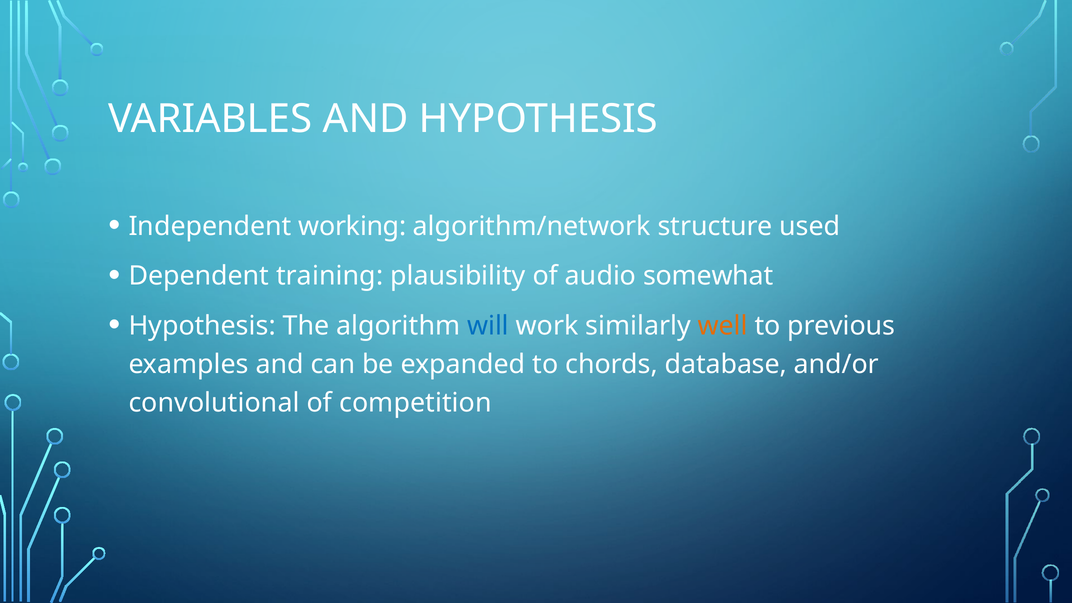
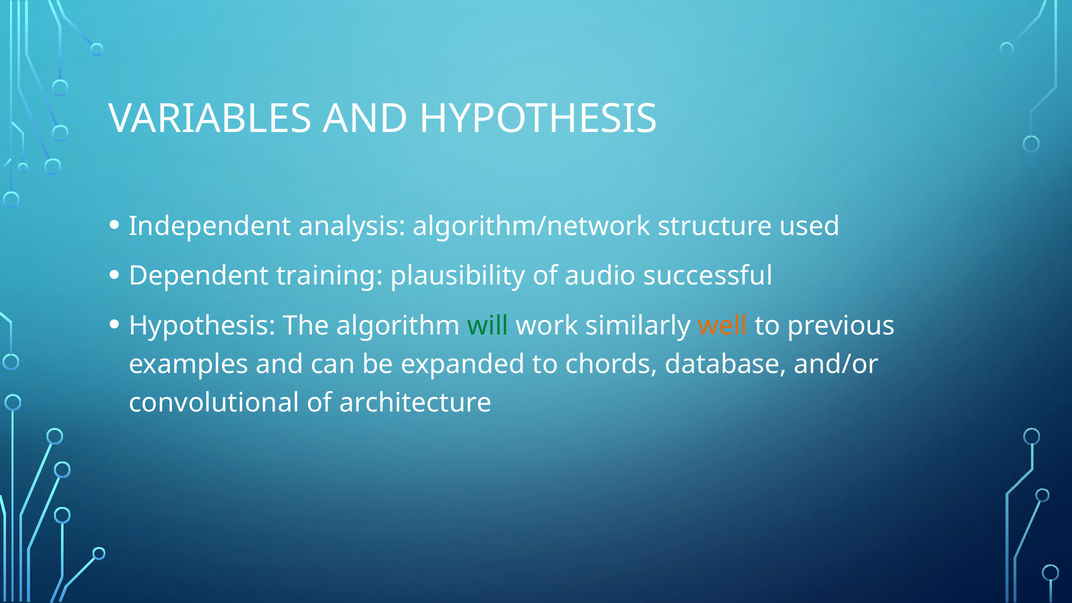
working: working -> analysis (352, 226)
somewhat: somewhat -> successful (708, 276)
will colour: blue -> green (488, 326)
competition: competition -> architecture (415, 403)
